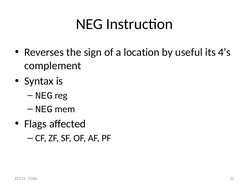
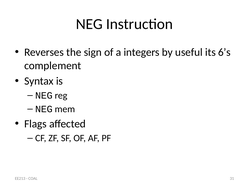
location: location -> integers (142, 52)
4’s: 4’s -> 6’s (224, 52)
